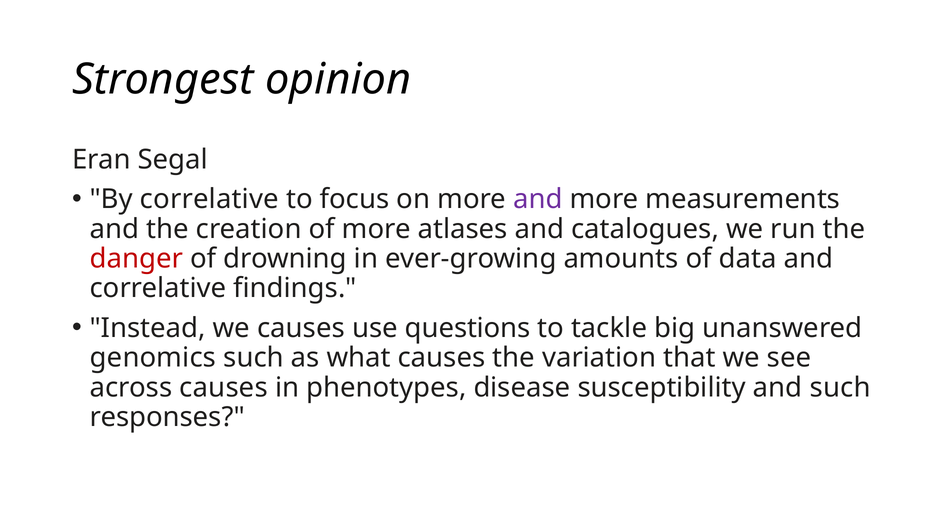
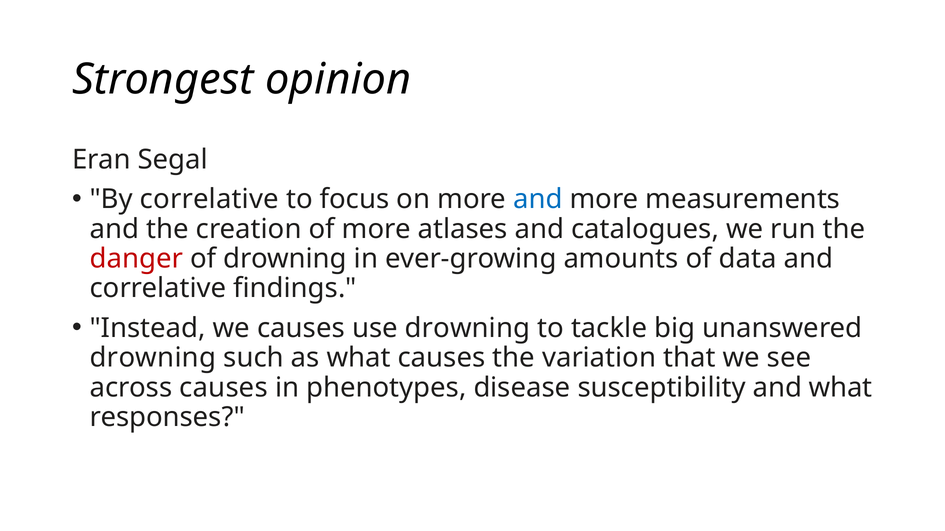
and colour: purple -> blue (538, 199)
use questions: questions -> drowning (468, 328)
genomics: genomics -> drowning (153, 358)
and such: such -> what (841, 388)
